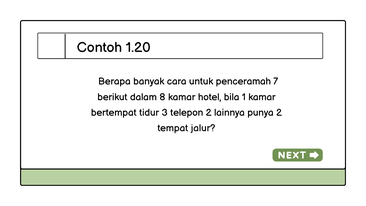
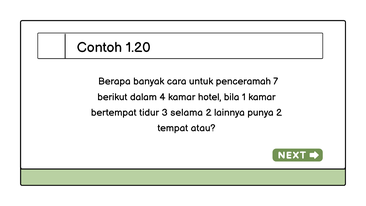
8: 8 -> 4 (162, 97)
telepon: telepon -> selama (187, 113)
jalur: jalur -> atau (203, 128)
